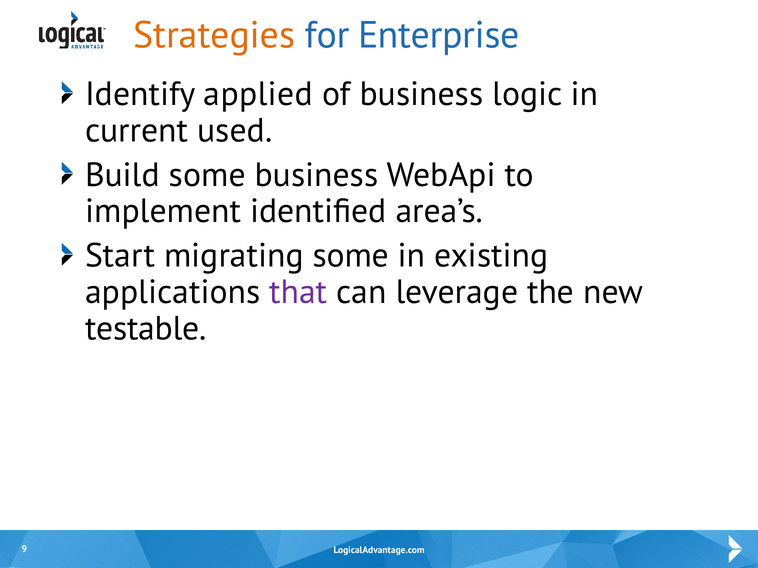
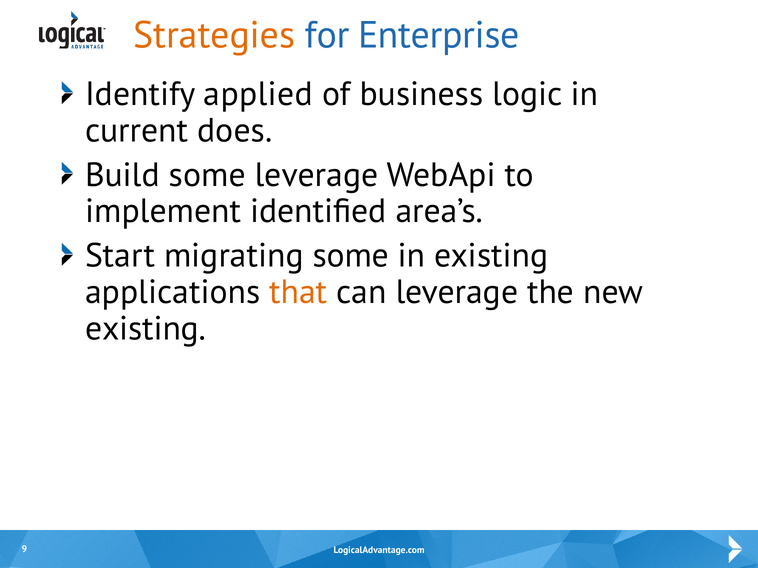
used: used -> does (235, 131)
some business: business -> leverage (317, 175)
that colour: purple -> orange (298, 292)
testable: testable -> existing (146, 329)
